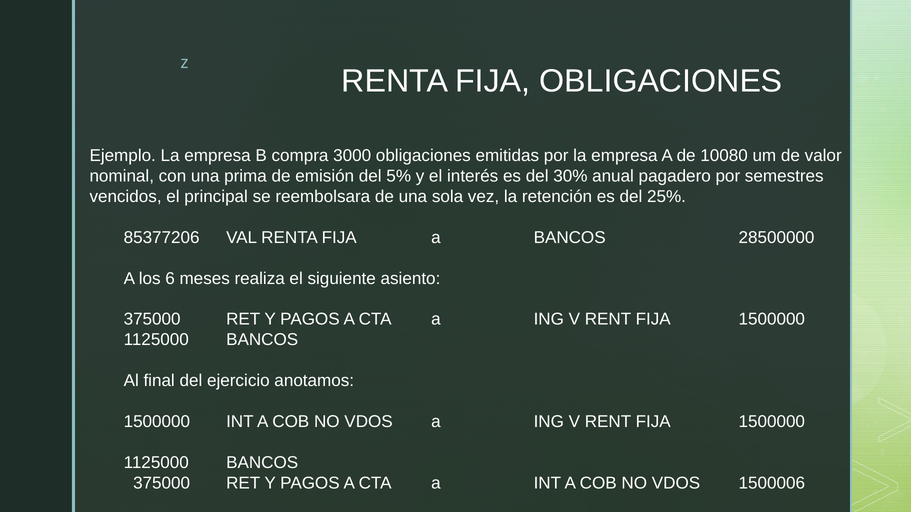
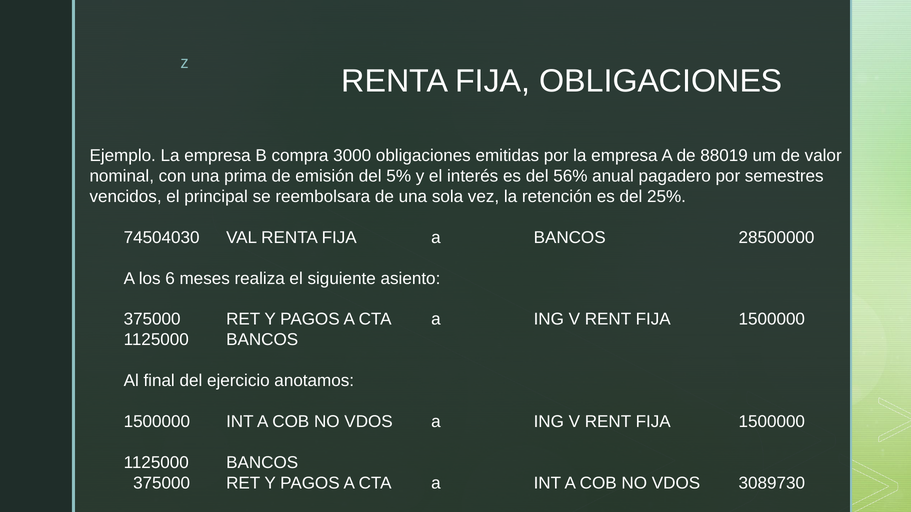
10080: 10080 -> 88019 (724, 156)
30%: 30% -> 56% (570, 176)
85377206: 85377206 -> 74504030 (162, 238)
1500006: 1500006 -> 3089730 (772, 484)
